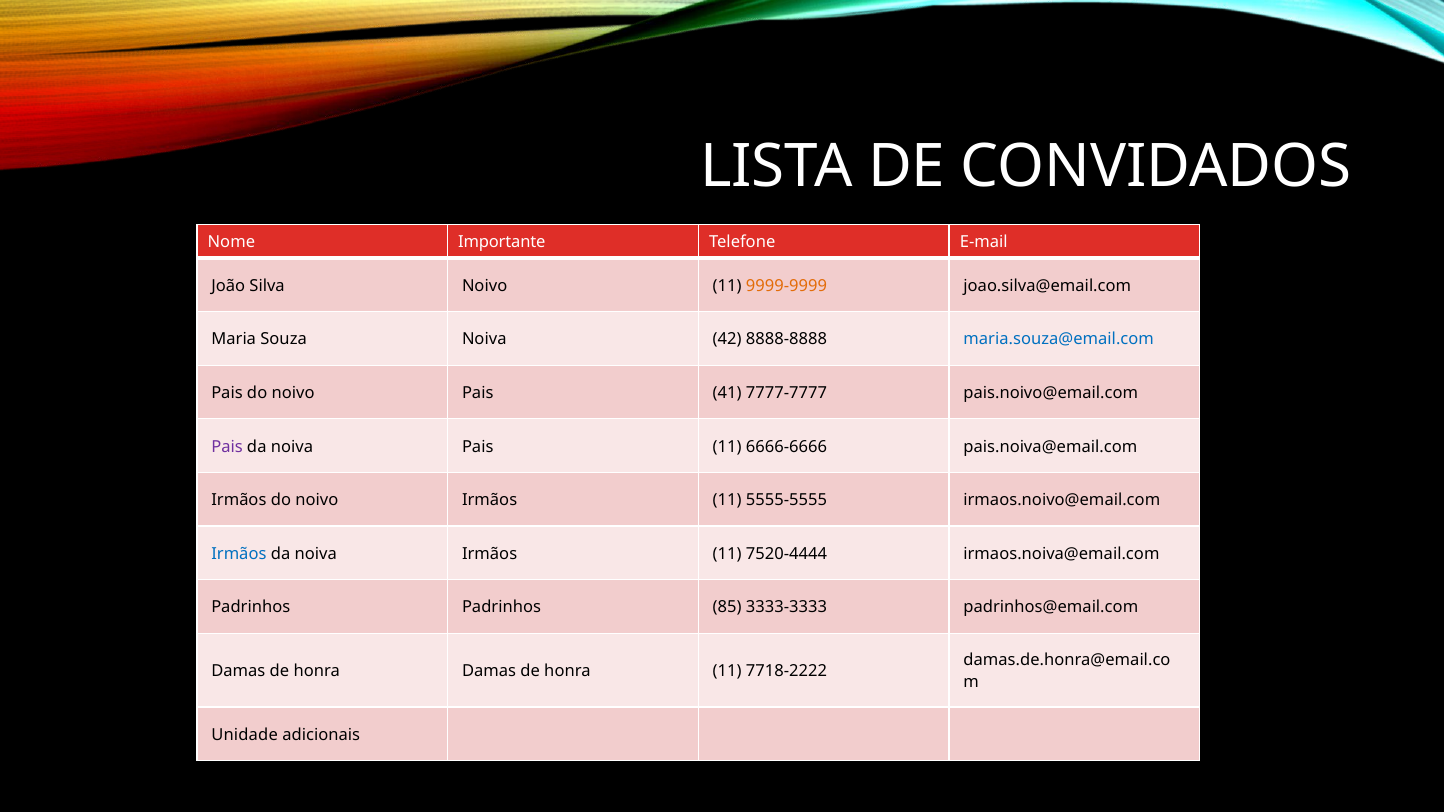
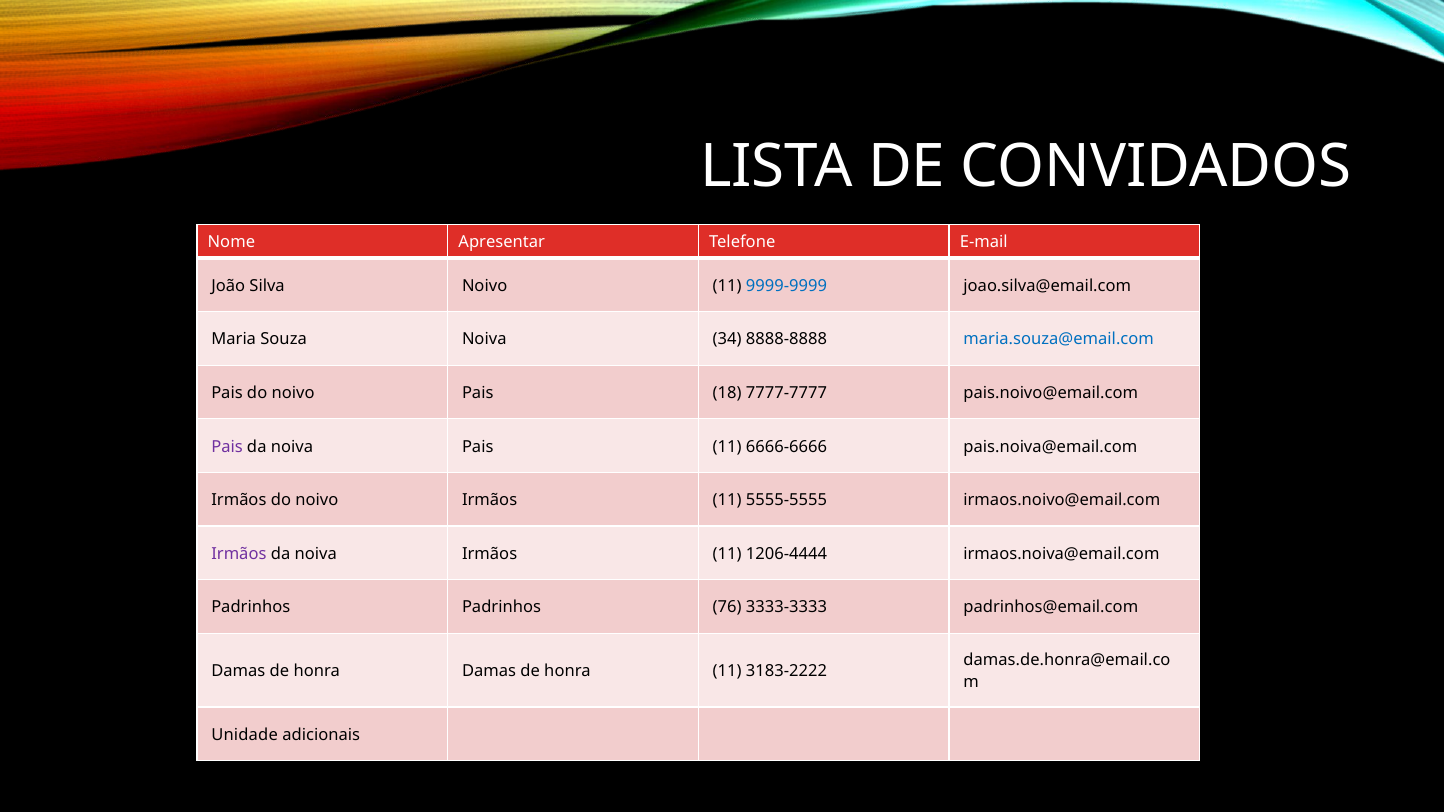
Importante: Importante -> Apresentar (502, 242)
9999-9999 colour: orange -> blue (786, 286)
42: 42 -> 34 (727, 340)
41: 41 -> 18 (727, 393)
Irmãos colour: blue -> purple (239, 554)
7520-4444: 7520-4444 -> 1206-4444 (786, 554)
85: 85 -> 76 (727, 607)
7718-2222: 7718-2222 -> 3183-2222 (786, 671)
